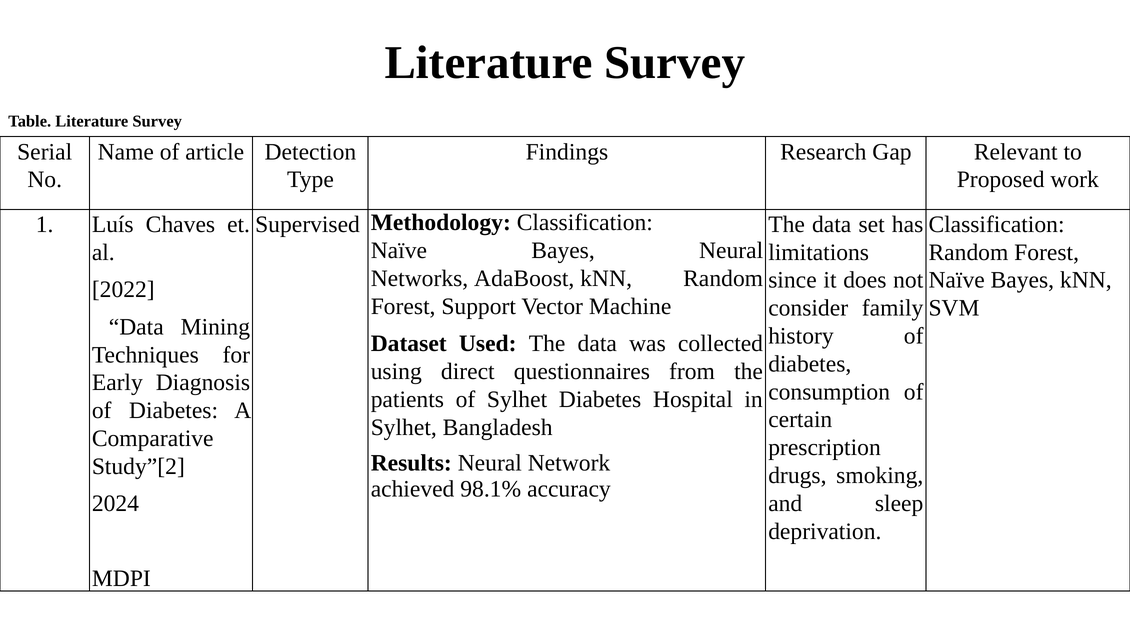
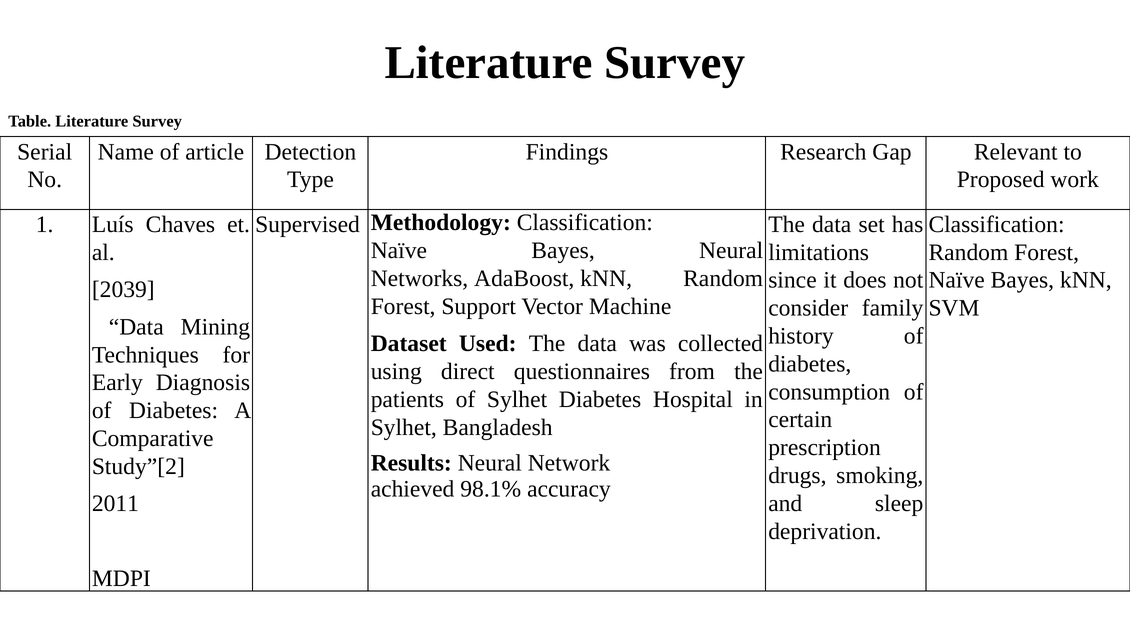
2022: 2022 -> 2039 (123, 290)
2024: 2024 -> 2011 (115, 504)
